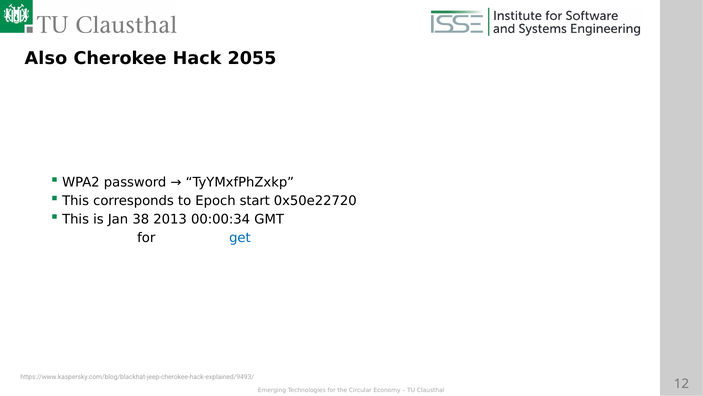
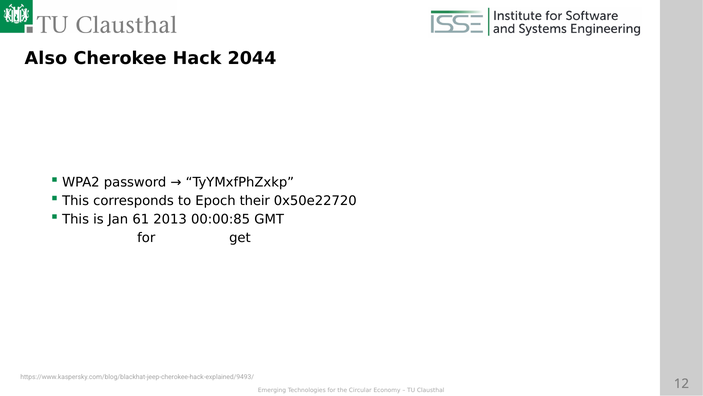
2055: 2055 -> 2044 (252, 58)
start: start -> their (255, 201)
38: 38 -> 61 (141, 219)
00:00:34: 00:00:34 -> 00:00:85 (221, 219)
get colour: blue -> black (240, 238)
